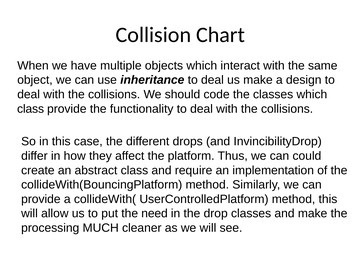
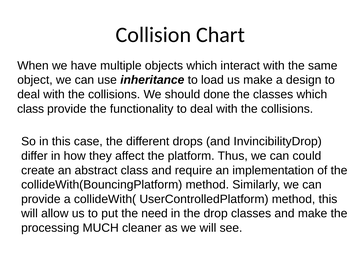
inheritance to deal: deal -> load (212, 80)
code: code -> done (217, 95)
